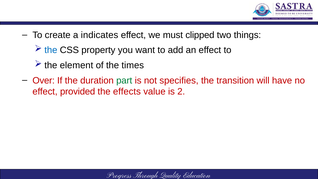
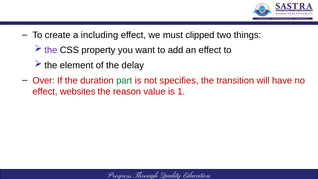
indicates: indicates -> including (100, 35)
the colour: blue -> purple (51, 50)
times: times -> delay (133, 65)
provided: provided -> websites (78, 92)
effects: effects -> reason (127, 92)
2: 2 -> 1 (181, 92)
